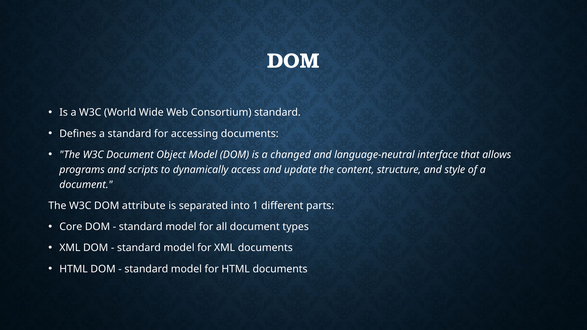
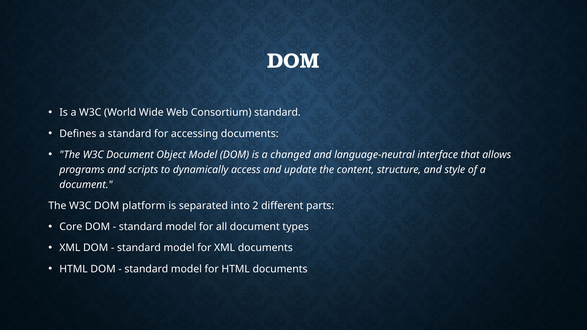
attribute: attribute -> platform (144, 206)
1: 1 -> 2 (255, 206)
